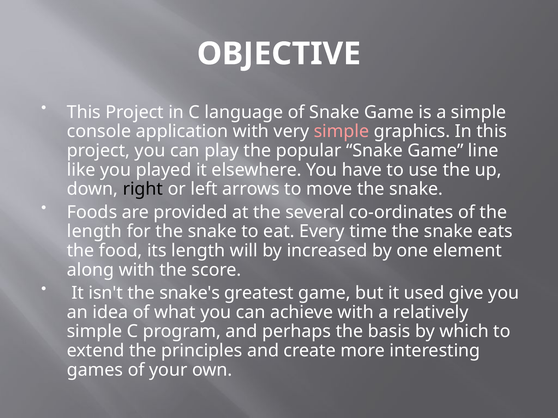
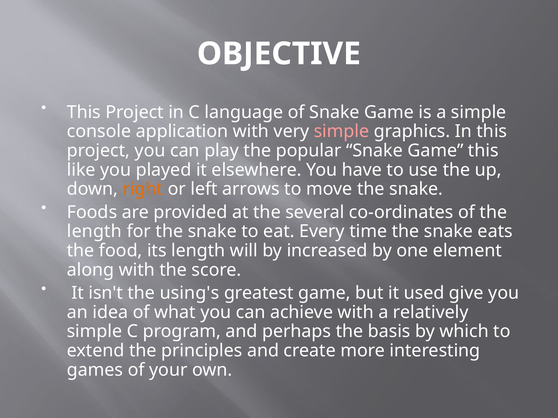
Game line: line -> this (483, 151)
right colour: black -> orange (143, 189)
snake's: snake's -> using's (189, 293)
